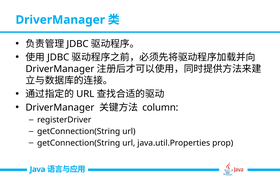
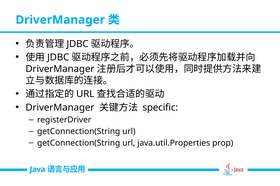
column: column -> specific (160, 108)
